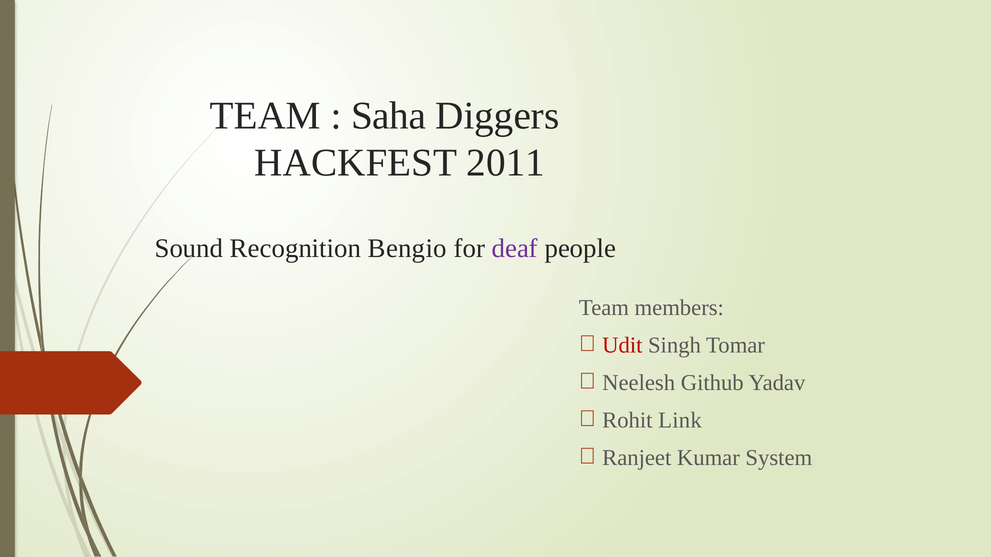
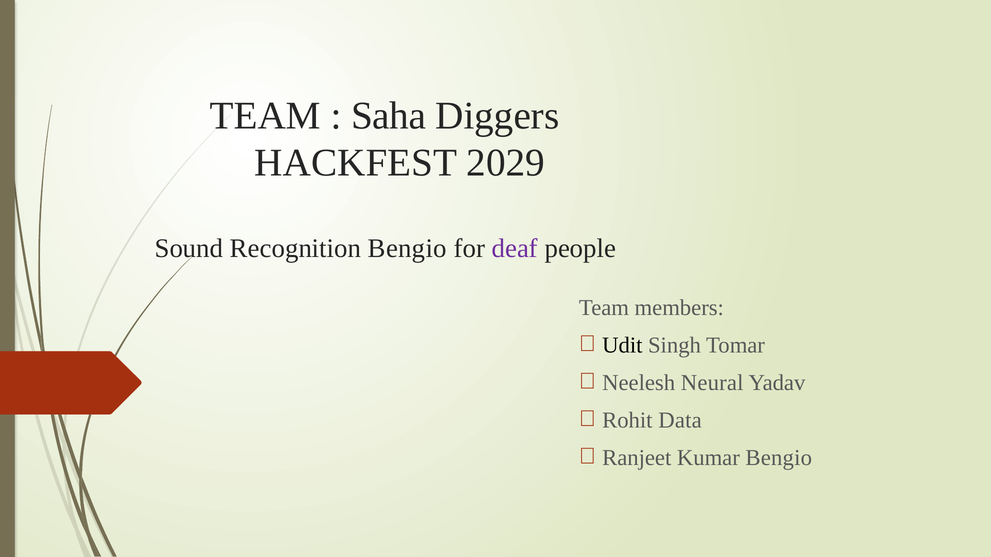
2011: 2011 -> 2029 (506, 163)
Udit colour: red -> black (622, 345)
Github: Github -> Neural (712, 383)
Link: Link -> Data (680, 421)
Kumar System: System -> Bengio (779, 458)
